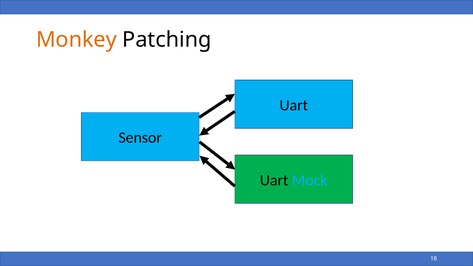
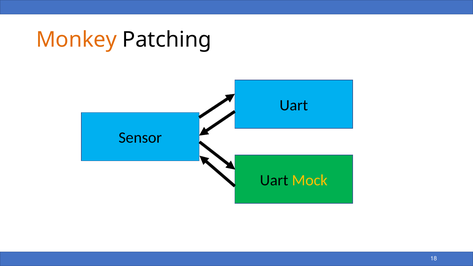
Mock colour: light blue -> yellow (310, 180)
